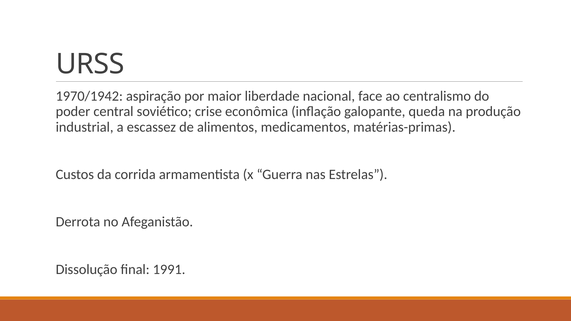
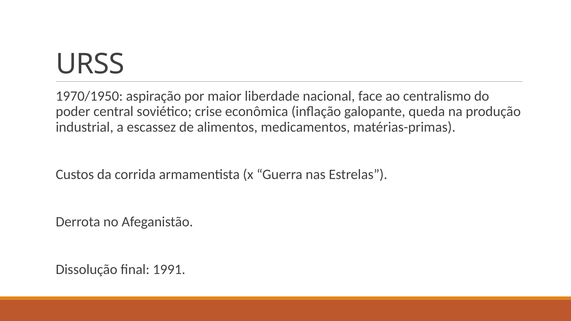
1970/1942: 1970/1942 -> 1970/1950 (89, 96)
